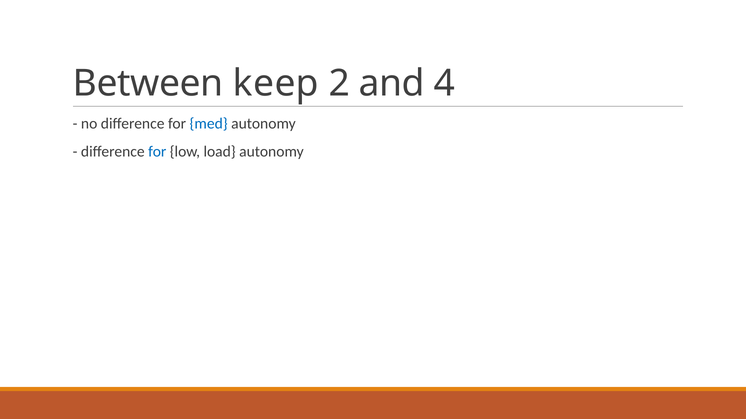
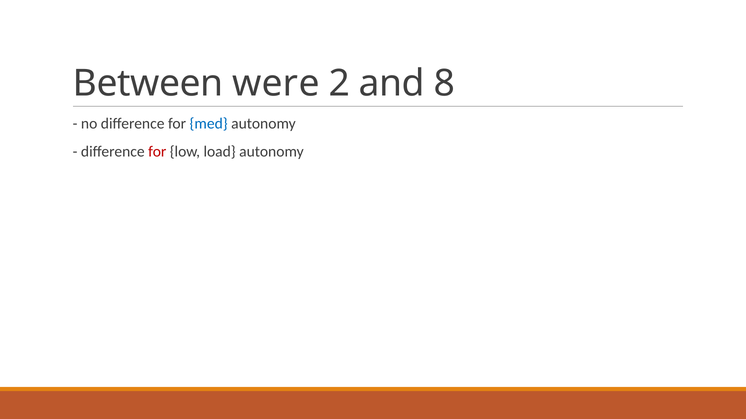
keep: keep -> were (276, 84)
4: 4 -> 8 (445, 84)
for colour: blue -> red (157, 152)
